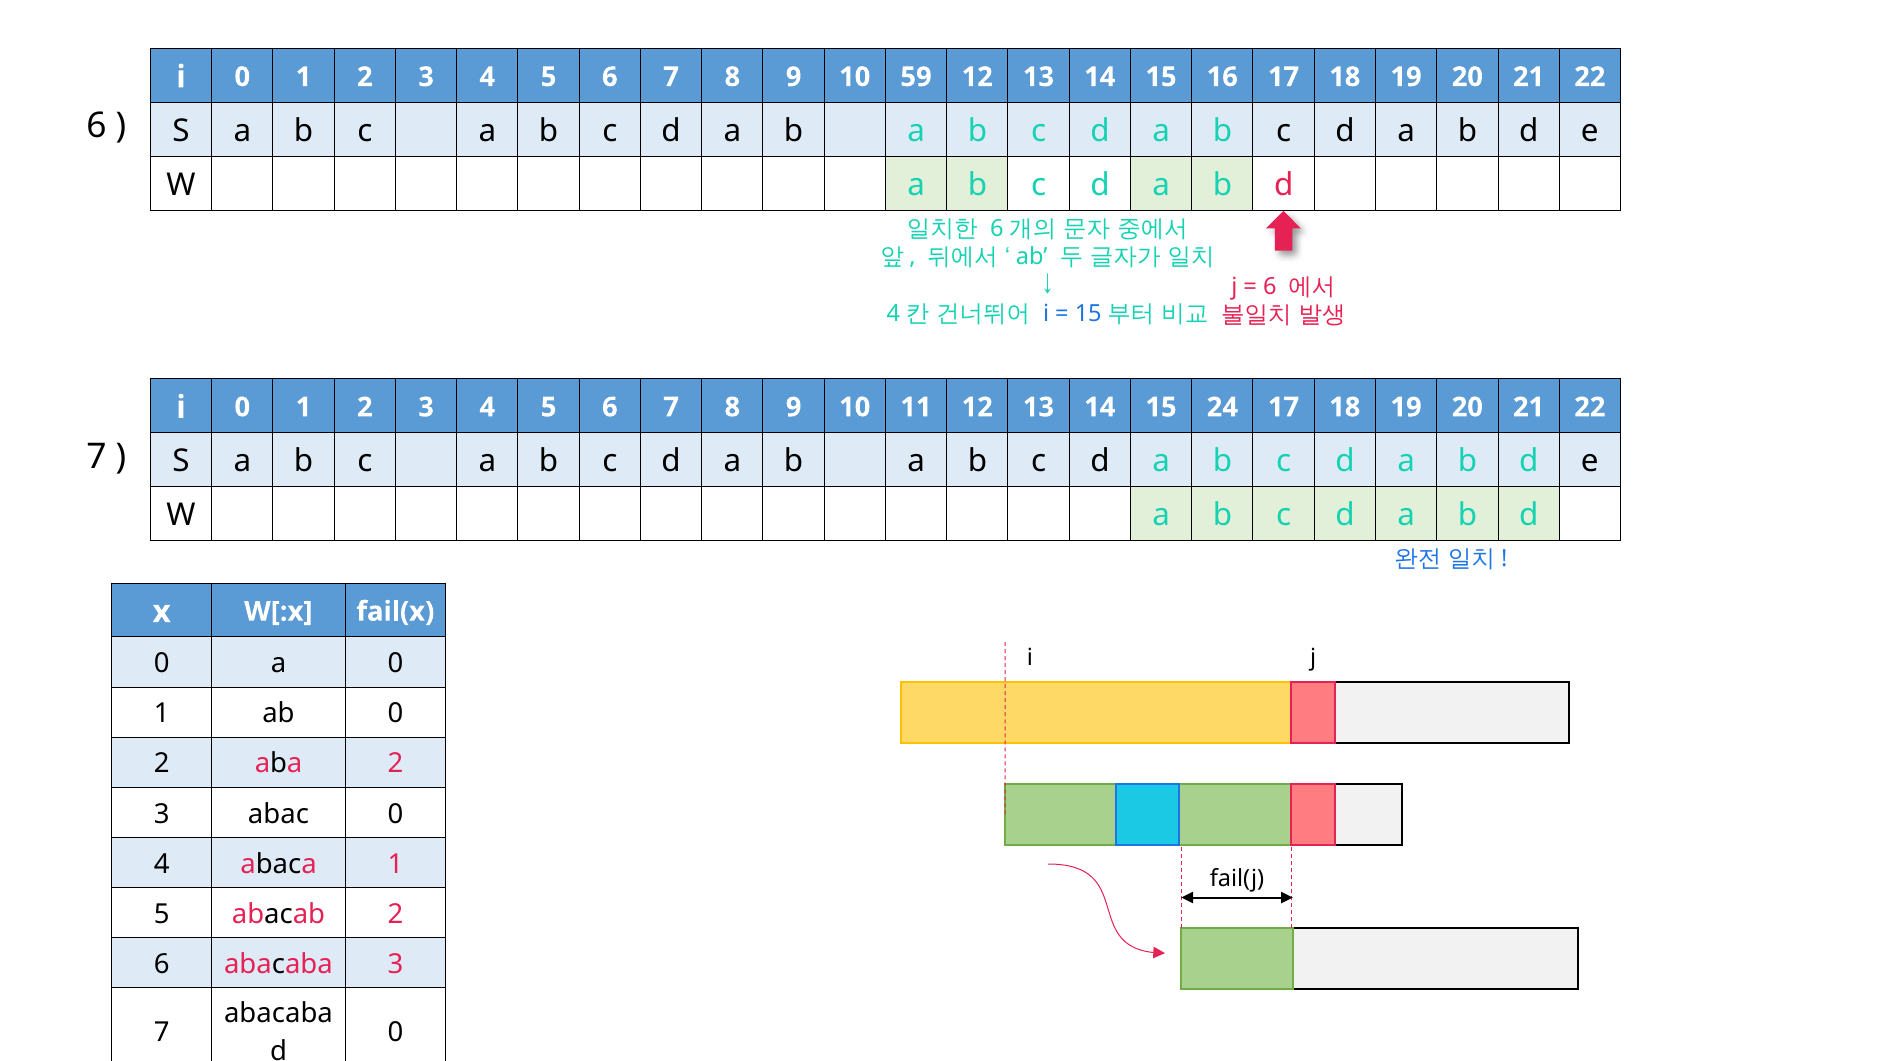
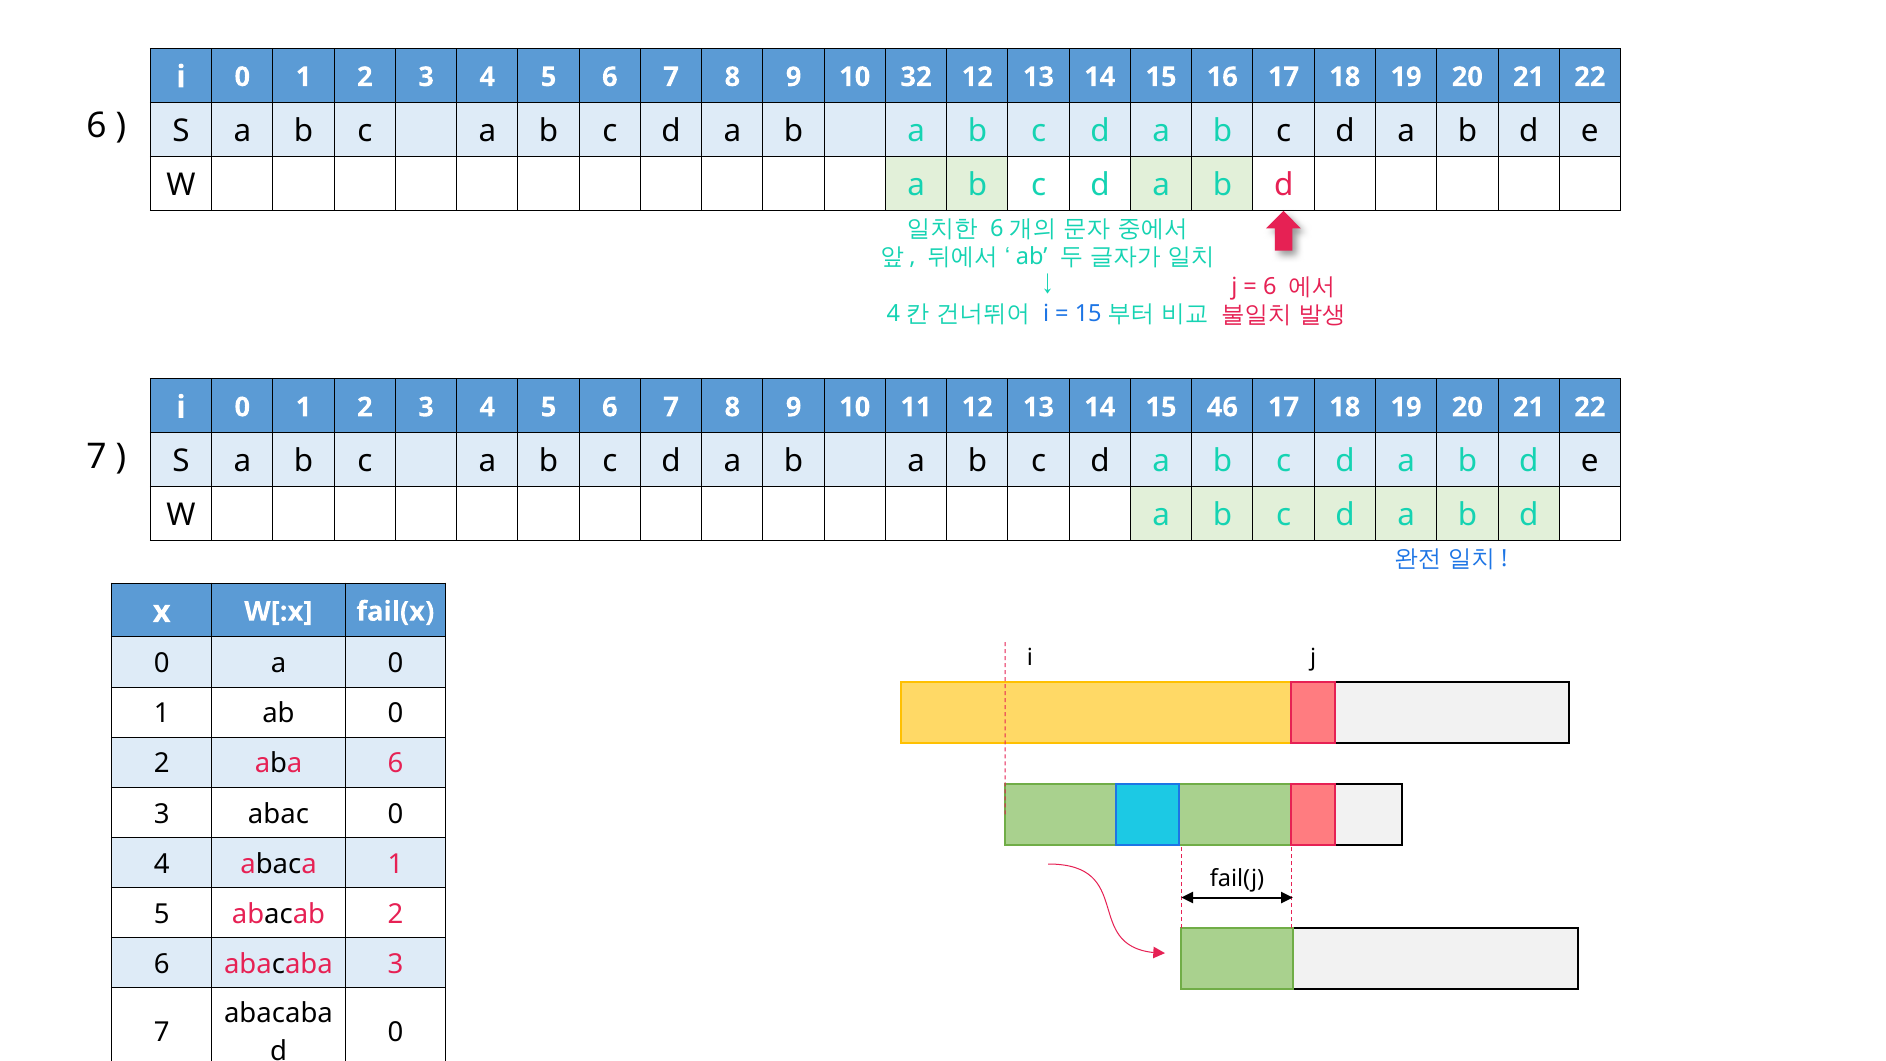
59: 59 -> 32 (916, 77)
24: 24 -> 46 (1222, 407)
aba 2: 2 -> 6 (396, 764)
